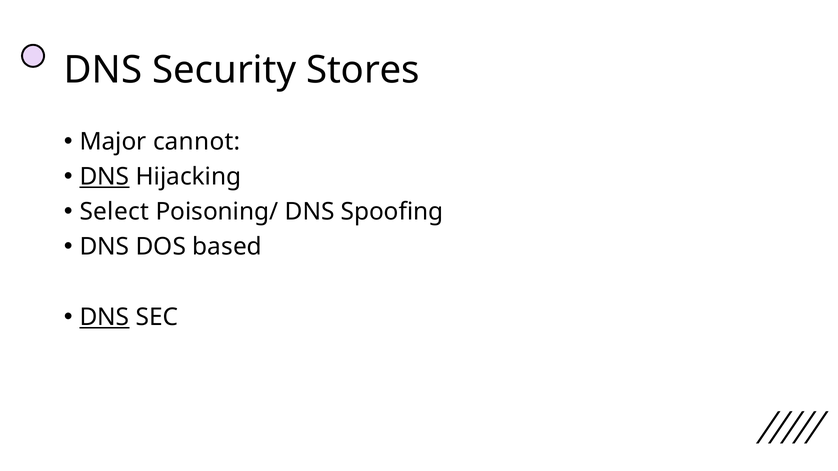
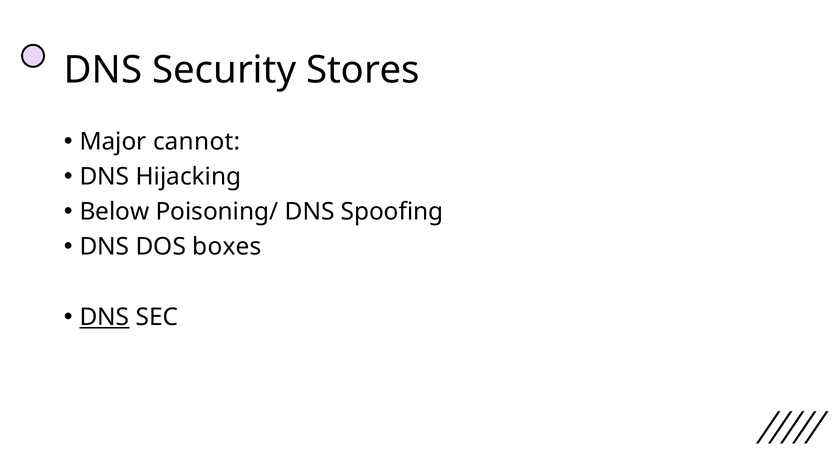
DNS underline: present -> none (105, 177)
Select: Select -> Below (114, 212)
based: based -> boxes (227, 247)
